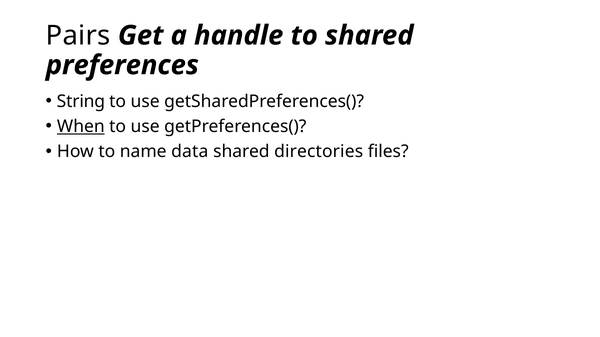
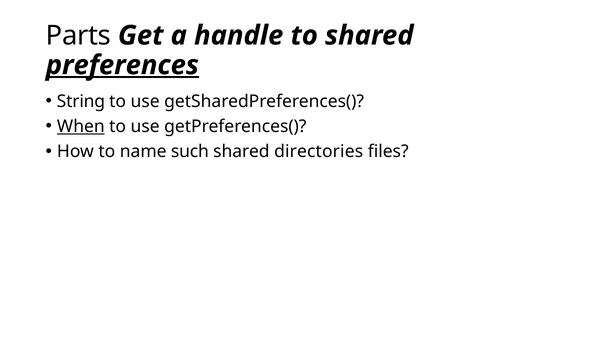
Pairs: Pairs -> Parts (78, 36)
preferences underline: none -> present (122, 65)
data: data -> such (190, 152)
